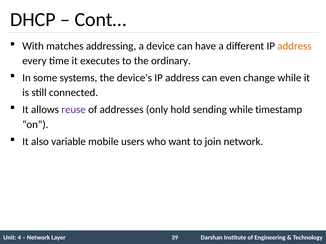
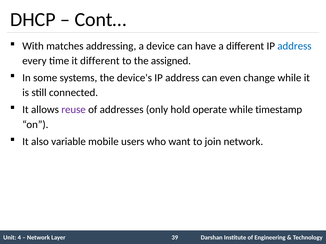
address colour: orange -> blue (294, 46)
it executes: executes -> different (100, 61)
ordinary: ordinary -> assigned (171, 61)
sending: sending -> operate (210, 110)
